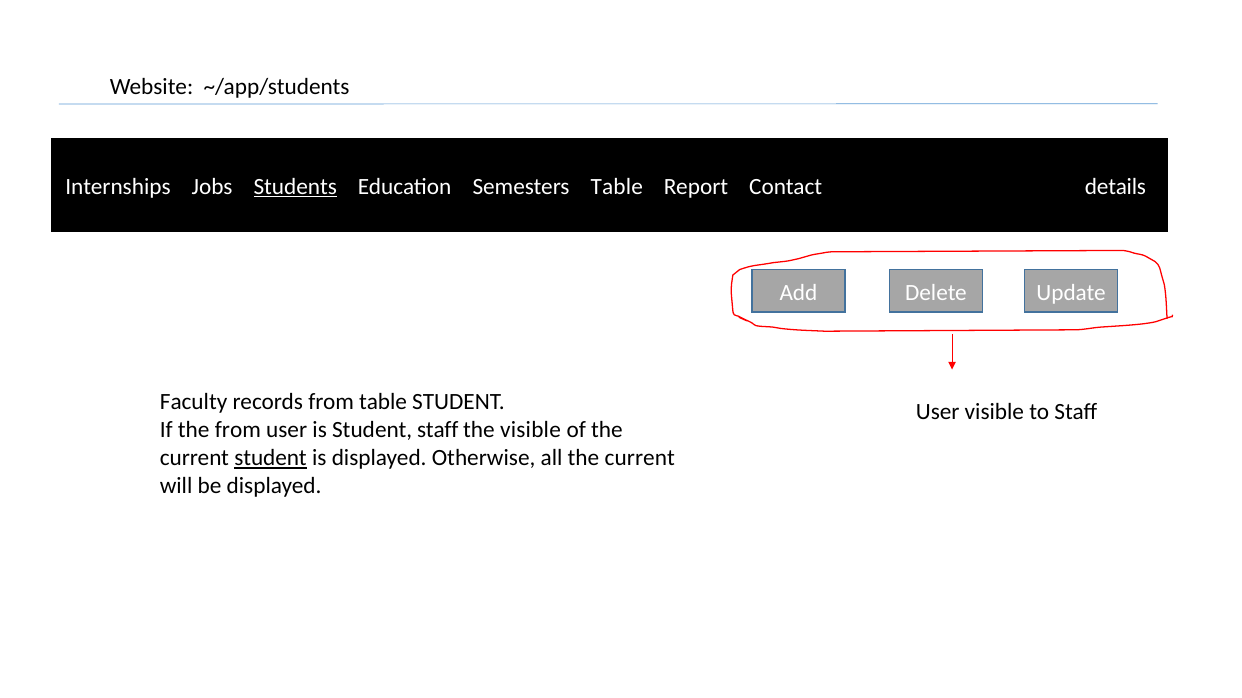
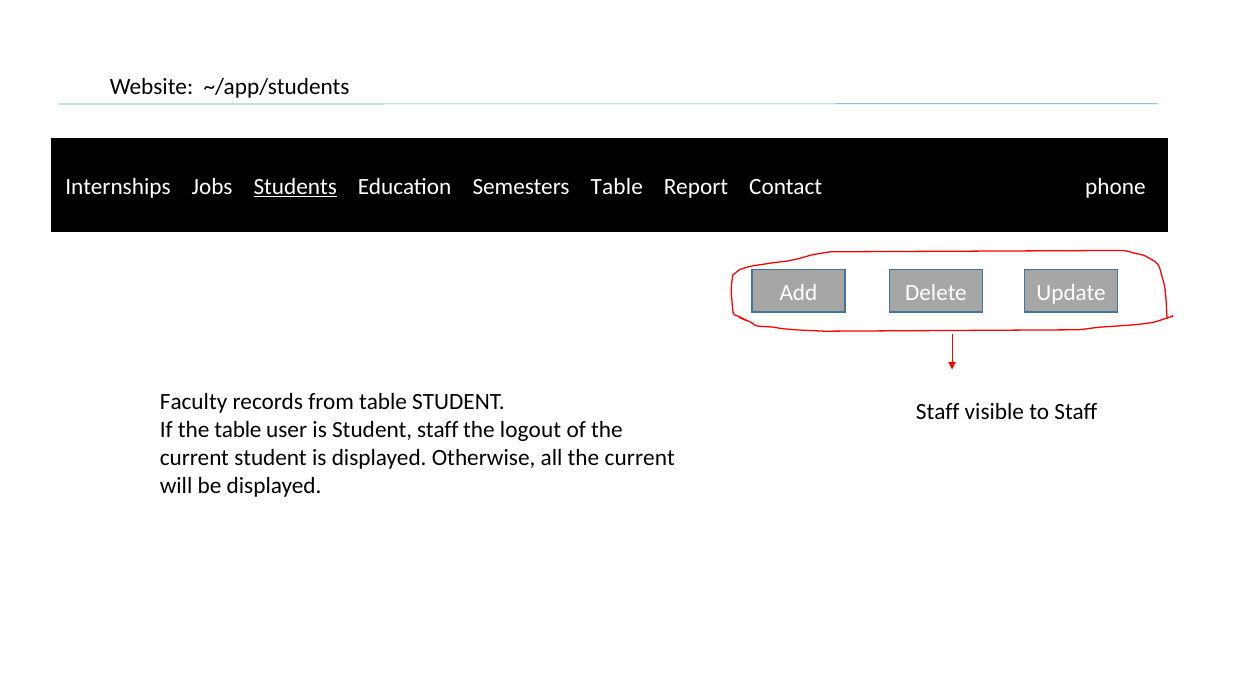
details: details -> phone (1115, 187)
User: User -> Staff (938, 412)
the from: from -> table (238, 430)
the visible: visible -> logout (531, 430)
student underline: present -> none (271, 458)
